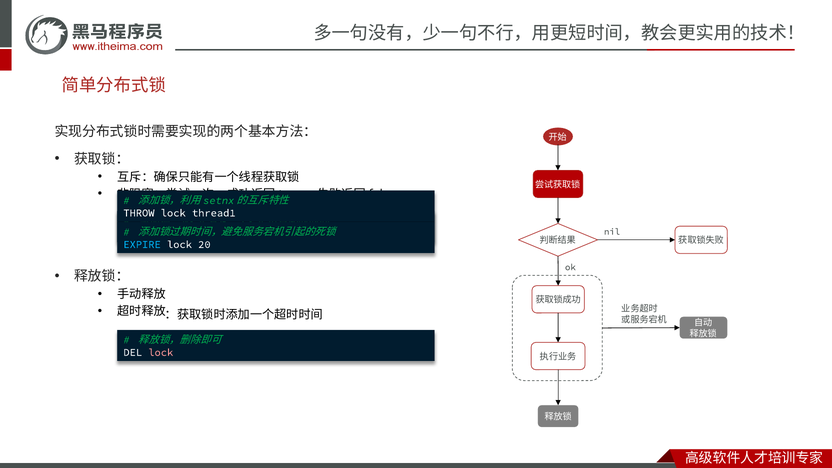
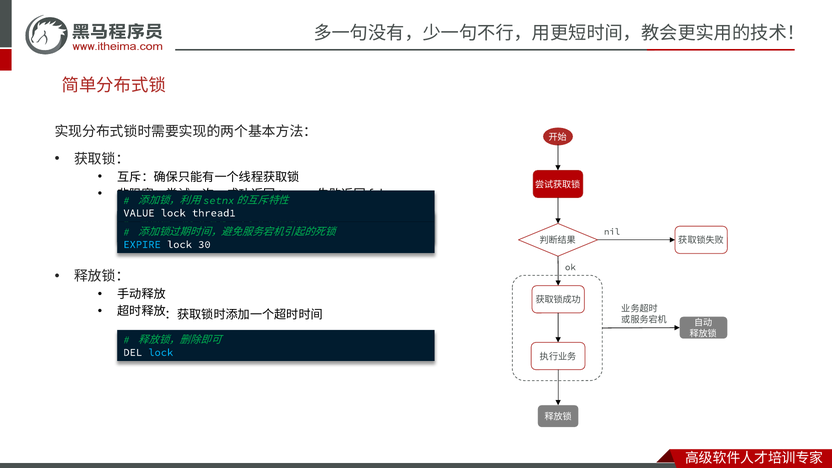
THROW: THROW -> VALUE (139, 213)
20: 20 -> 30 (204, 244)
lock colour: pink -> light blue (161, 352)
